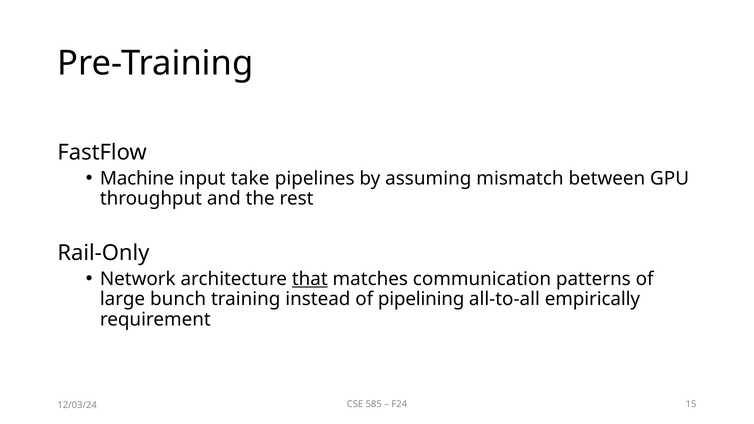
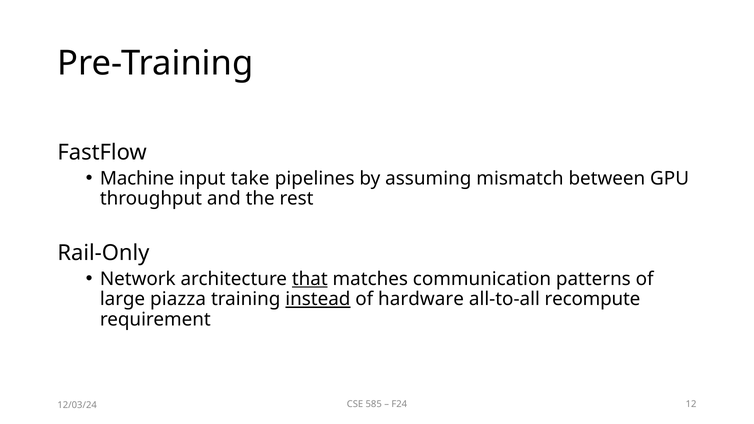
bunch: bunch -> piazza (178, 299)
instead underline: none -> present (318, 299)
pipelining: pipelining -> hardware (421, 299)
empirically: empirically -> recompute (592, 299)
15: 15 -> 12 (691, 404)
